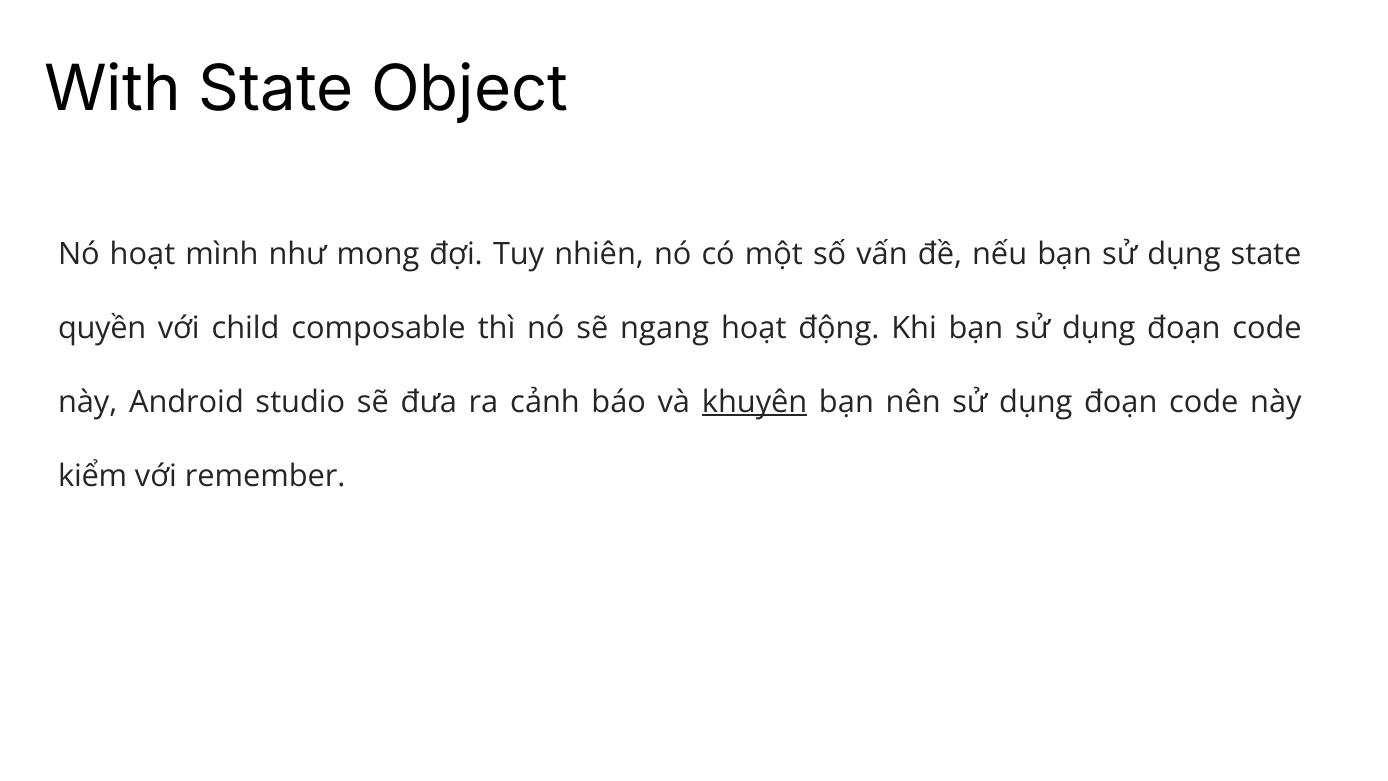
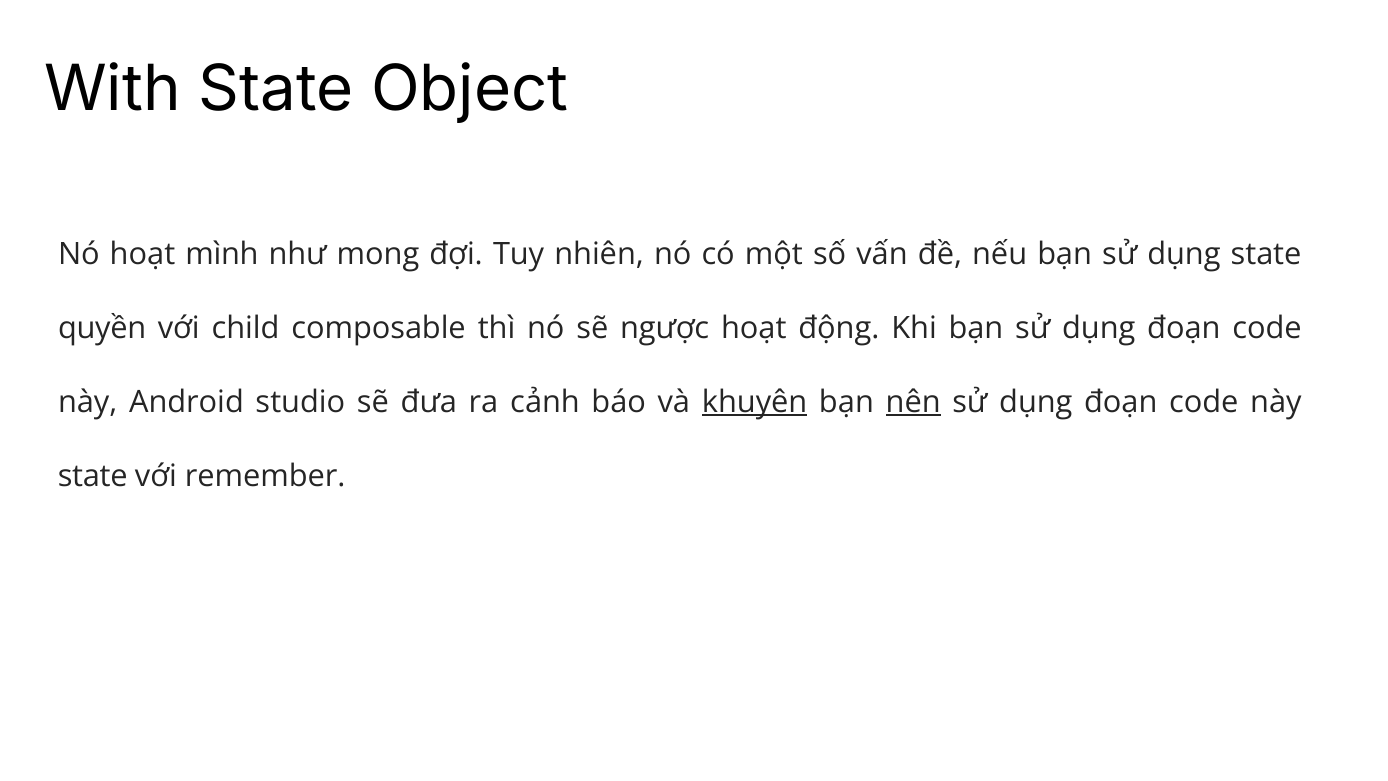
ngang: ngang -> ngược (665, 328)
nên underline: none -> present (913, 402)
kiểm: kiểm -> state (93, 476)
